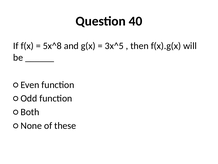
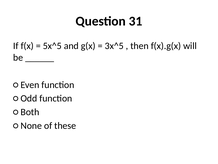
40: 40 -> 31 (136, 21)
5x^8: 5x^8 -> 5x^5 (52, 46)
